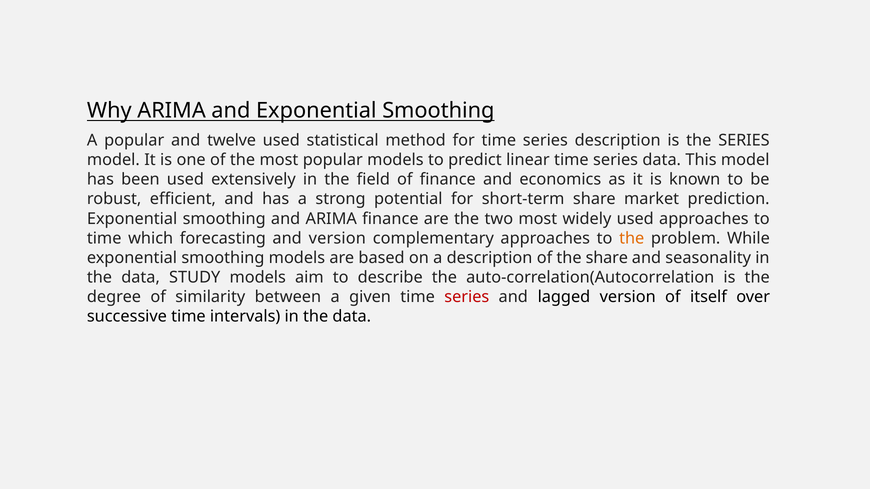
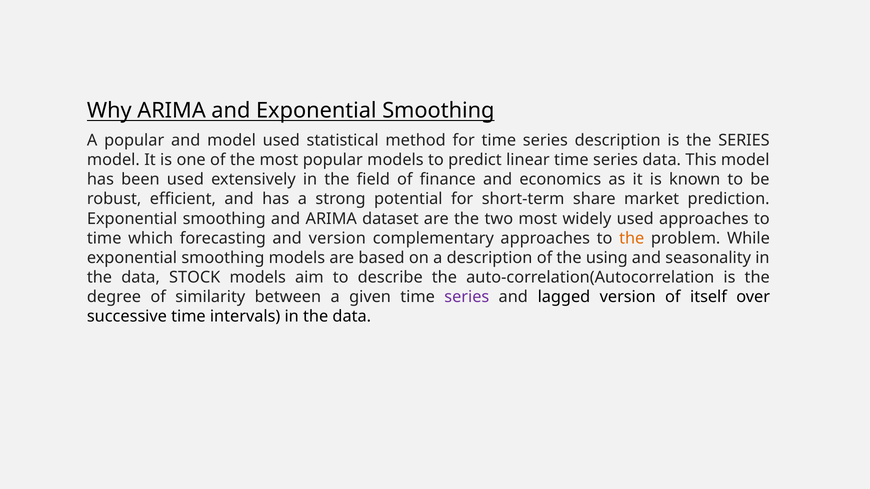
and twelve: twelve -> model (232, 141)
ARIMA finance: finance -> dataset (390, 219)
the share: share -> using (607, 258)
STUDY: STUDY -> STOCK (195, 278)
series colour: red -> purple (467, 297)
